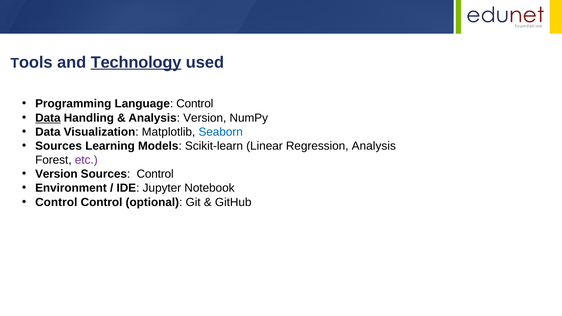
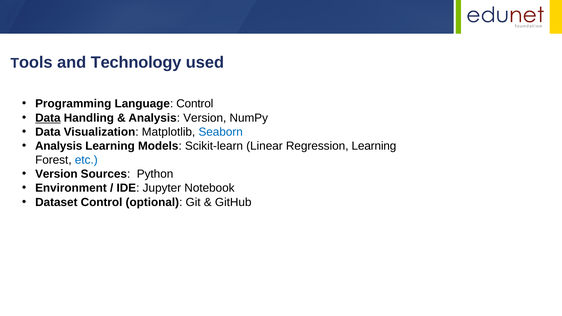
Technology underline: present -> none (136, 62)
Sources: Sources -> Analysis (59, 146)
Regression Analysis: Analysis -> Learning (374, 146)
etc colour: purple -> blue (86, 160)
Sources Control: Control -> Python (155, 174)
Control: Control -> Dataset (56, 202)
